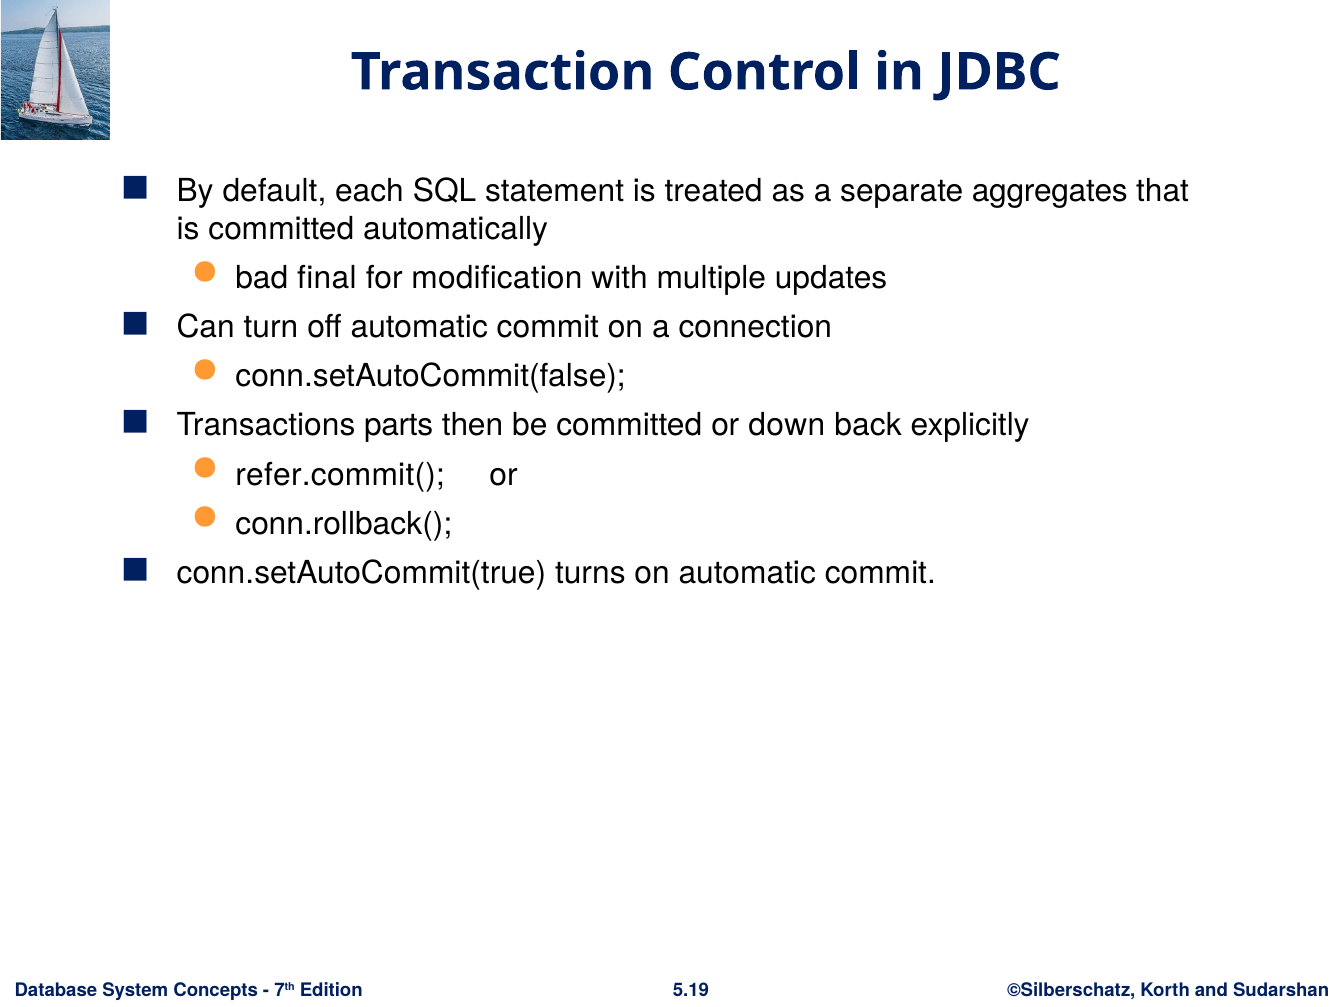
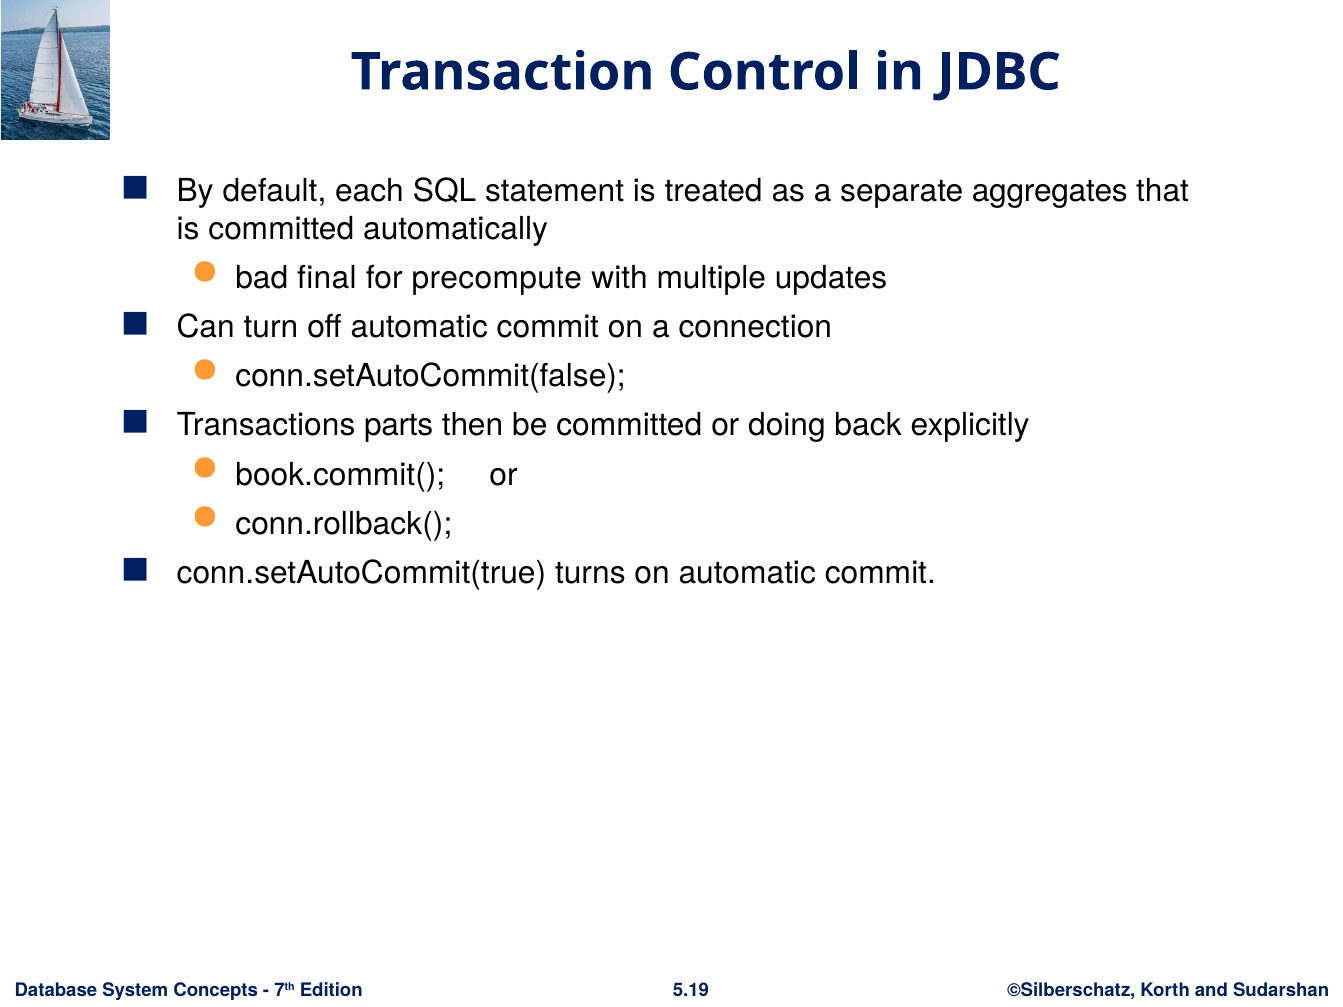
modification: modification -> precompute (497, 278)
down: down -> doing (787, 426)
refer.commit(: refer.commit( -> book.commit( (340, 475)
